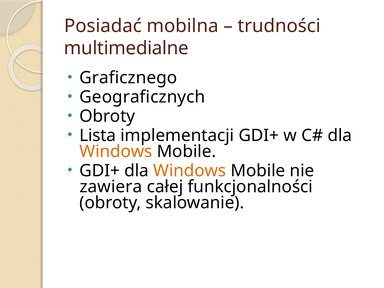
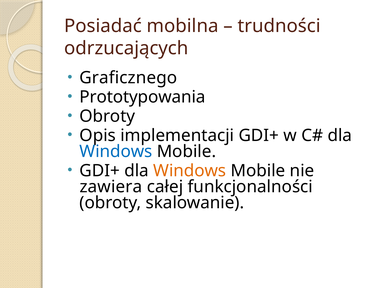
multimedialne: multimedialne -> odrzucających (126, 48)
Geograficznych: Geograficznych -> Prototypowania (142, 97)
Lista: Lista -> Opis (98, 135)
Windows colour: orange -> blue (116, 151)
